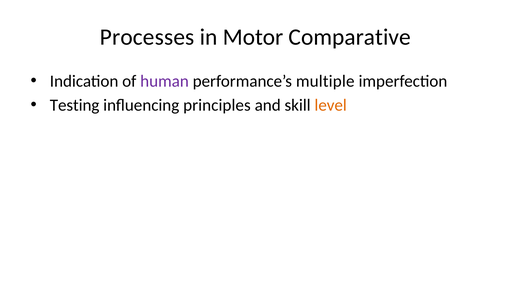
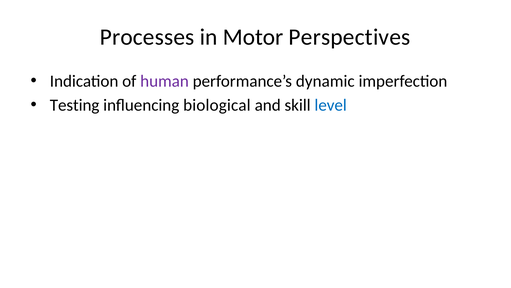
Comparative: Comparative -> Perspectives (349, 37)
multiple: multiple -> dynamic (325, 81)
principles: principles -> biological (217, 105)
level colour: orange -> blue (331, 105)
